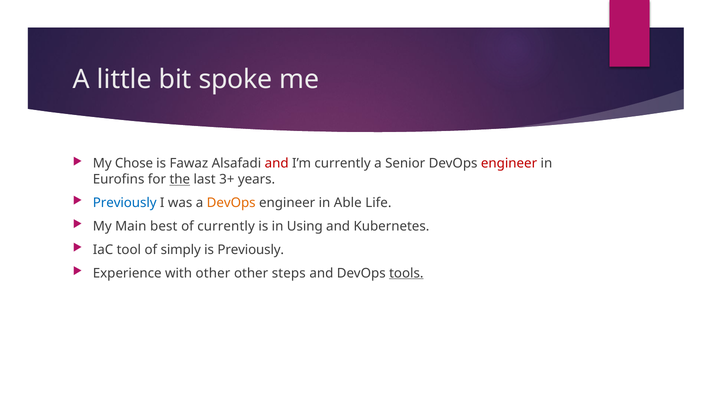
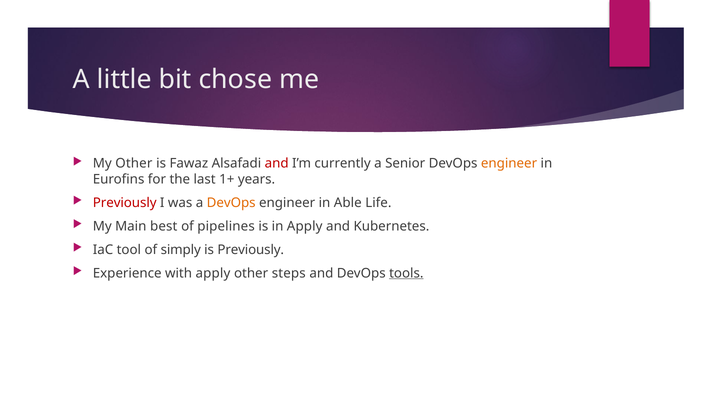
spoke: spoke -> chose (235, 79)
My Chose: Chose -> Other (134, 164)
engineer colour: red -> orange (509, 164)
the underline: present -> none (180, 180)
3+: 3+ -> 1+ (227, 180)
Previously colour: blue -> red (125, 203)
of currently: currently -> pipelines (226, 227)
in Using: Using -> Apply (305, 227)
with other: other -> apply (213, 273)
